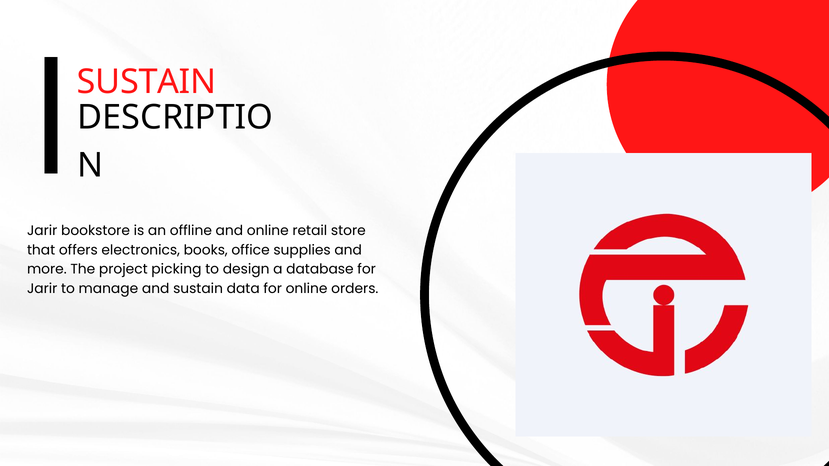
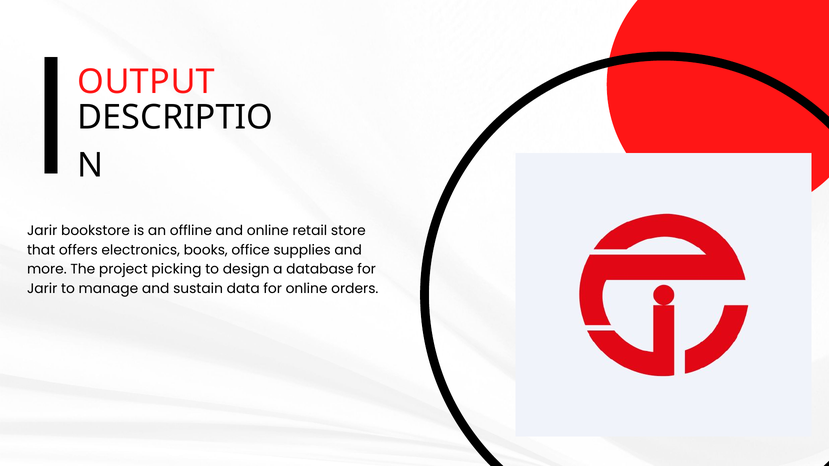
SUSTAIN: SUSTAIN -> OUTPUT (146, 82)
